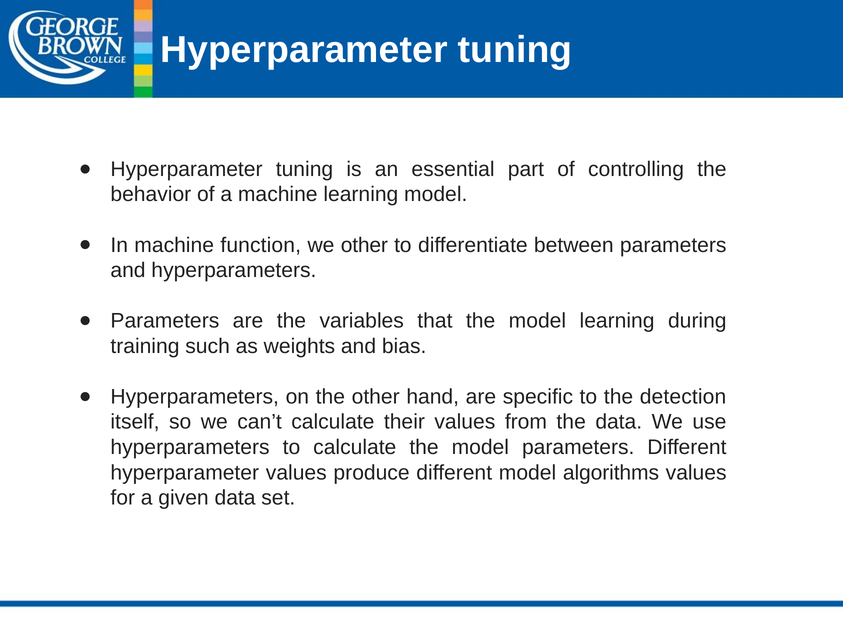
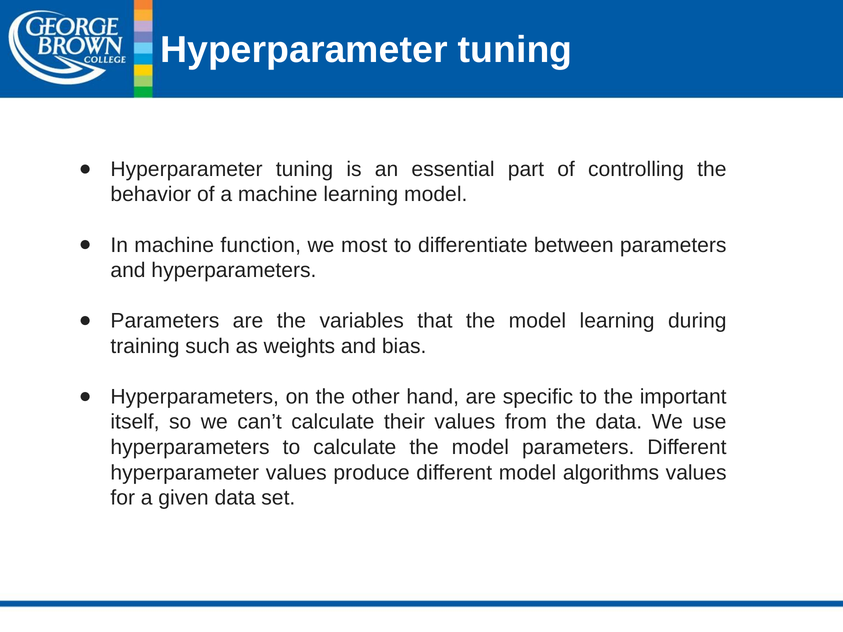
we other: other -> most (364, 245)
detection: detection -> important (683, 397)
